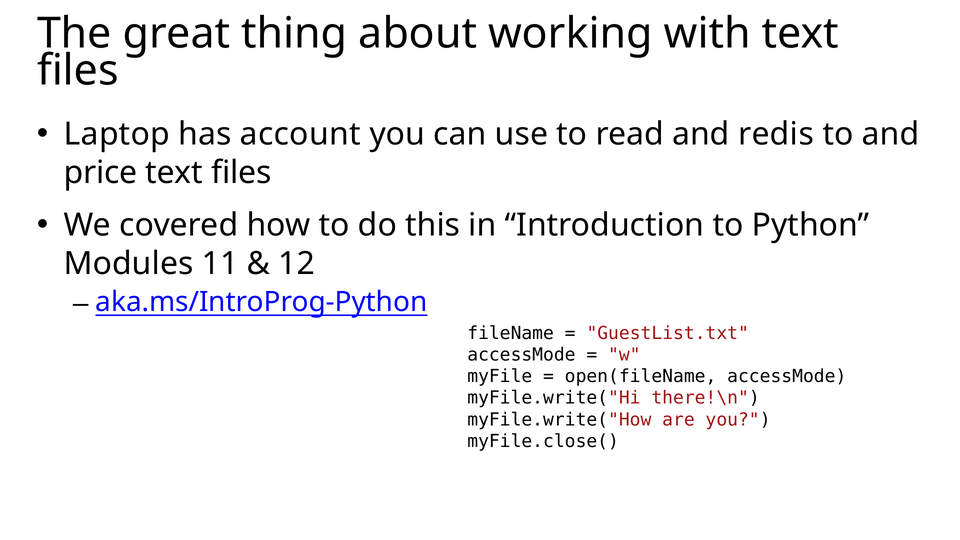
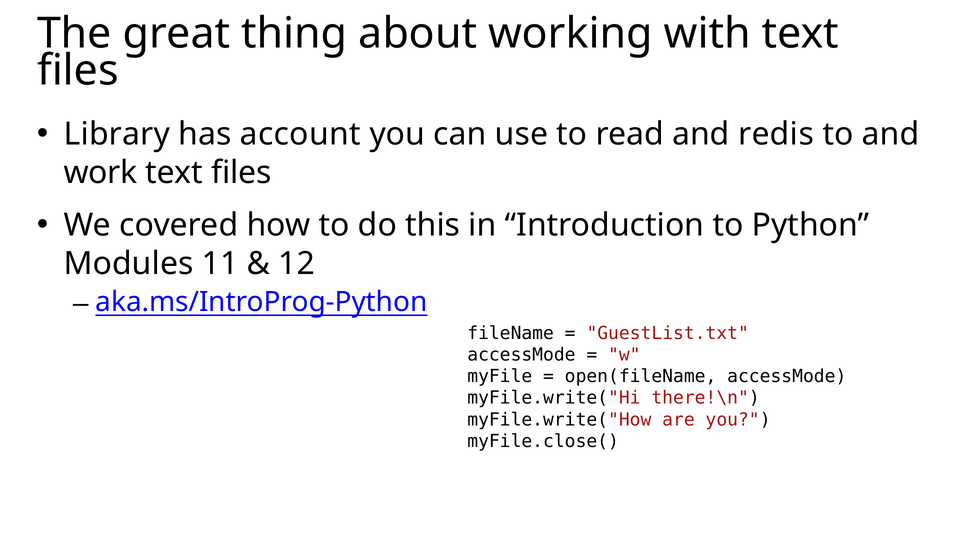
Laptop: Laptop -> Library (117, 134)
price: price -> work (101, 173)
